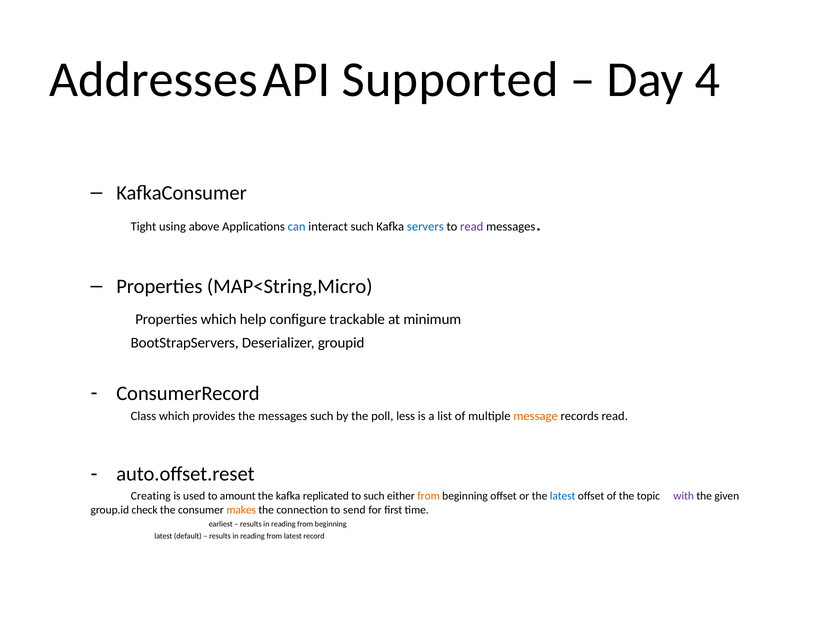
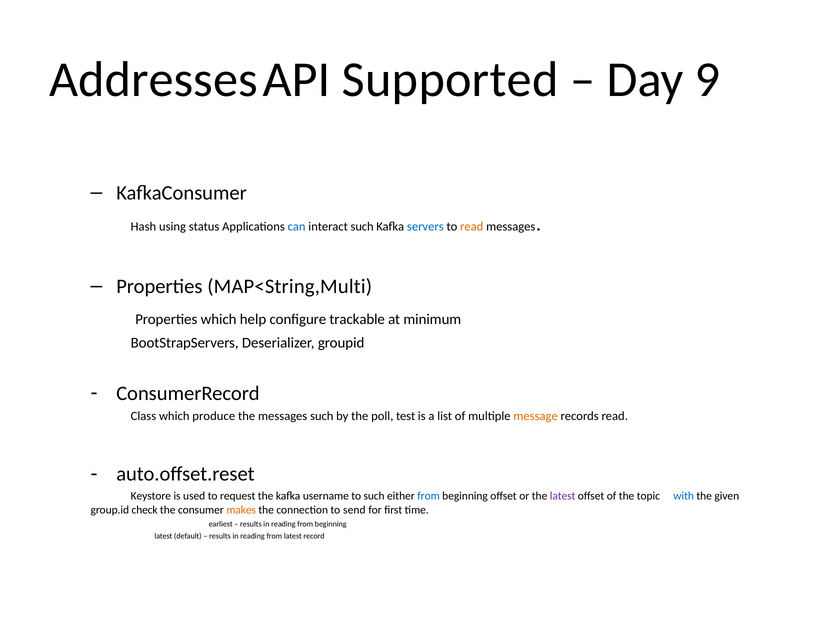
4: 4 -> 9 (708, 80)
Tight: Tight -> Hash (143, 227)
above: above -> status (204, 227)
read colour: purple -> orange (472, 227)
MAP<String,Micro: MAP<String,Micro -> MAP<String,Multi (290, 286)
provides: provides -> produce (214, 416)
less: less -> test (406, 416)
Creating: Creating -> Keystore (151, 496)
amount: amount -> request (238, 496)
replicated: replicated -> username (326, 496)
from colour: orange -> blue (429, 496)
latest colour: blue -> purple (563, 496)
with colour: purple -> blue (684, 496)
